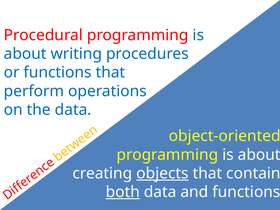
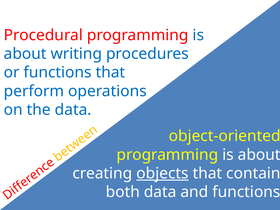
both underline: present -> none (123, 192)
